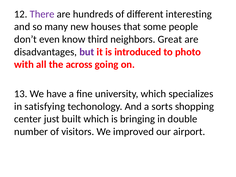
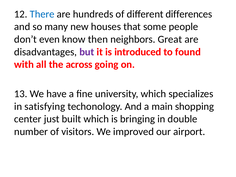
There colour: purple -> blue (42, 14)
interesting: interesting -> differences (189, 14)
third: third -> then (98, 39)
photo: photo -> found (188, 52)
sorts: sorts -> main (162, 106)
